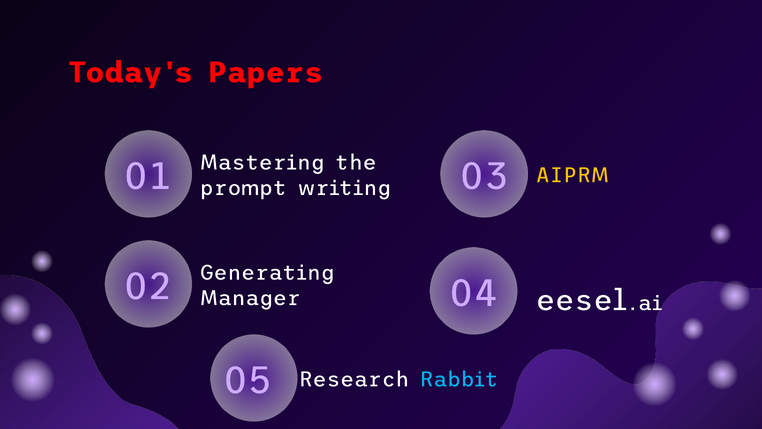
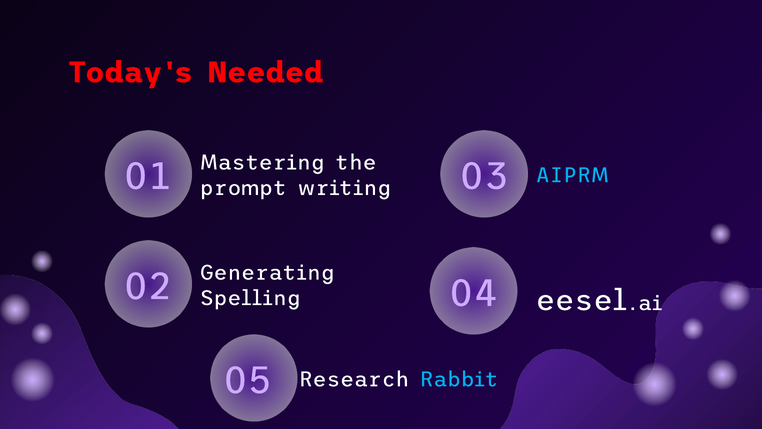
Papers: Papers -> Needed (266, 72)
AIPRM colour: yellow -> light blue (572, 175)
Manager: Manager -> Spelling (250, 298)
